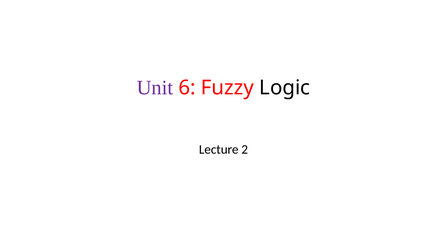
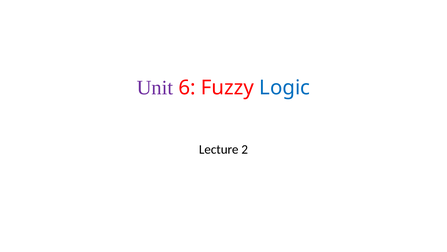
Logic colour: black -> blue (285, 88)
